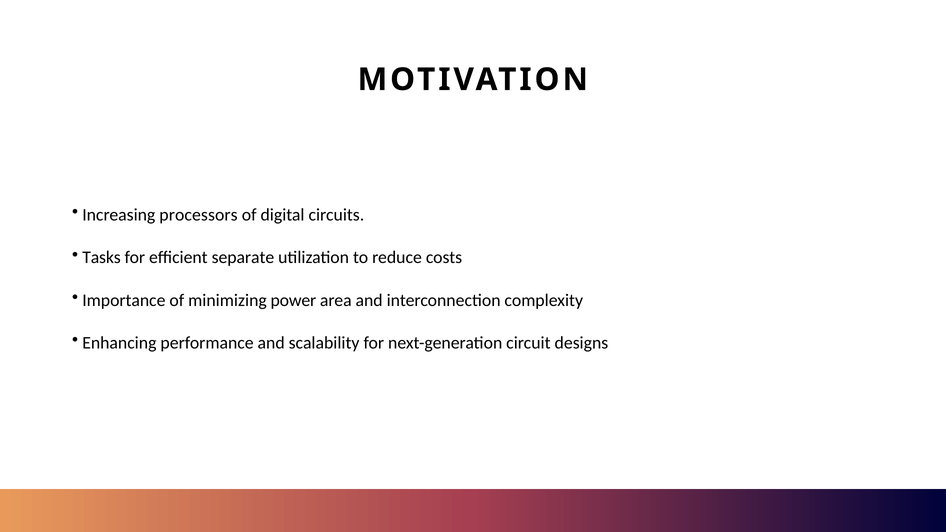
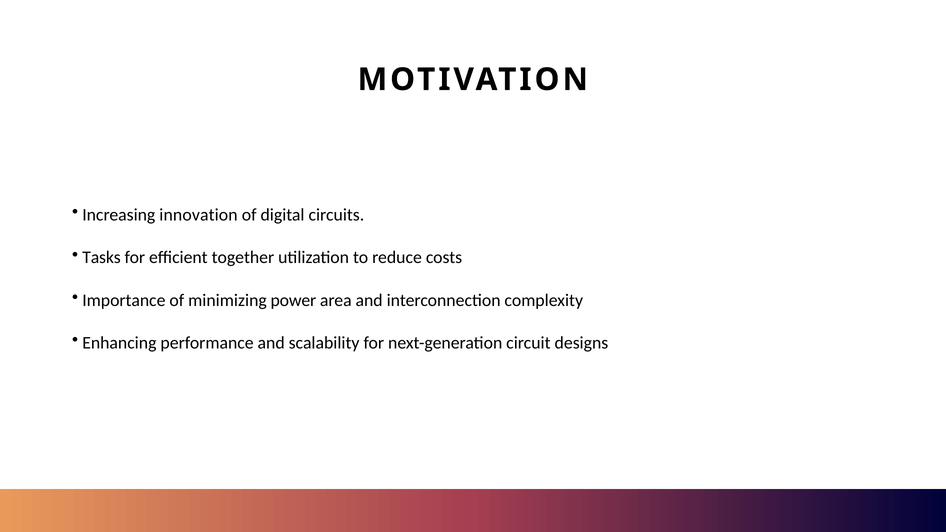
processors: processors -> innovation (199, 215)
separate: separate -> together (243, 258)
